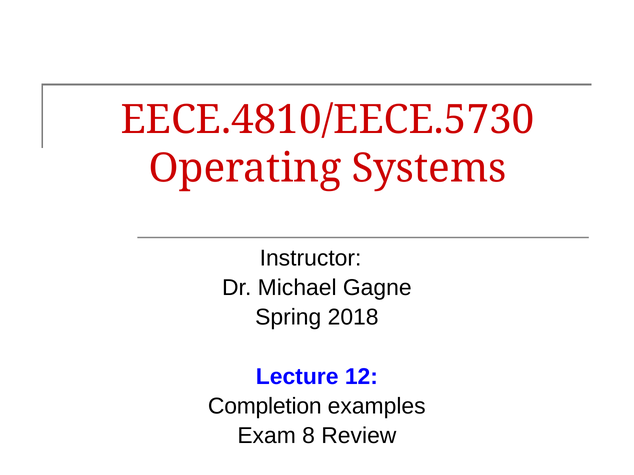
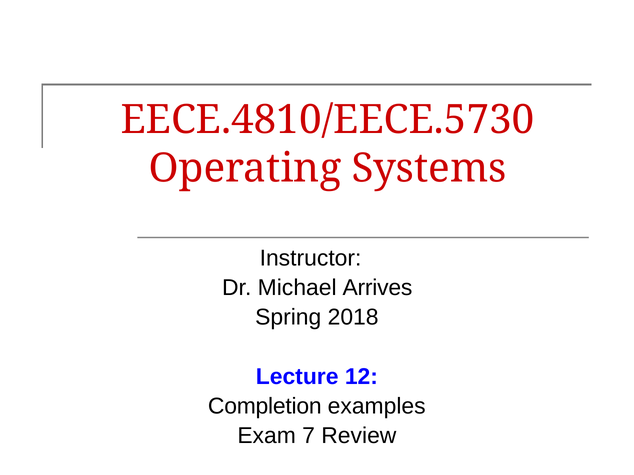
Gagne: Gagne -> Arrives (377, 288)
8: 8 -> 7 (309, 436)
